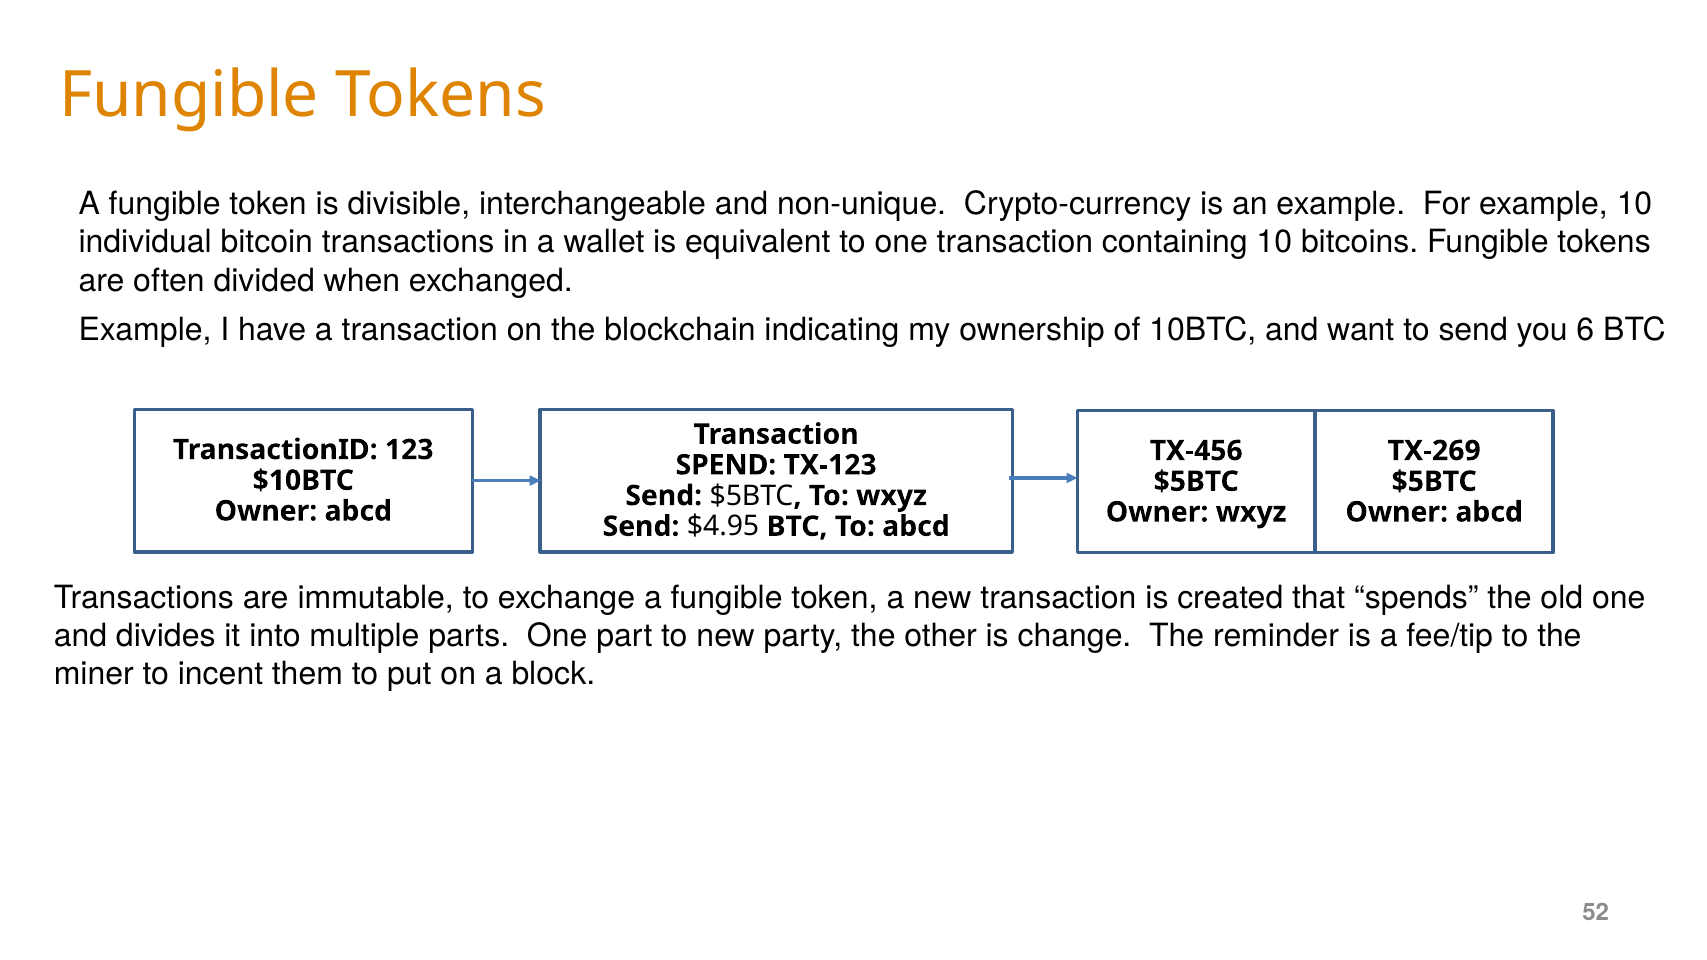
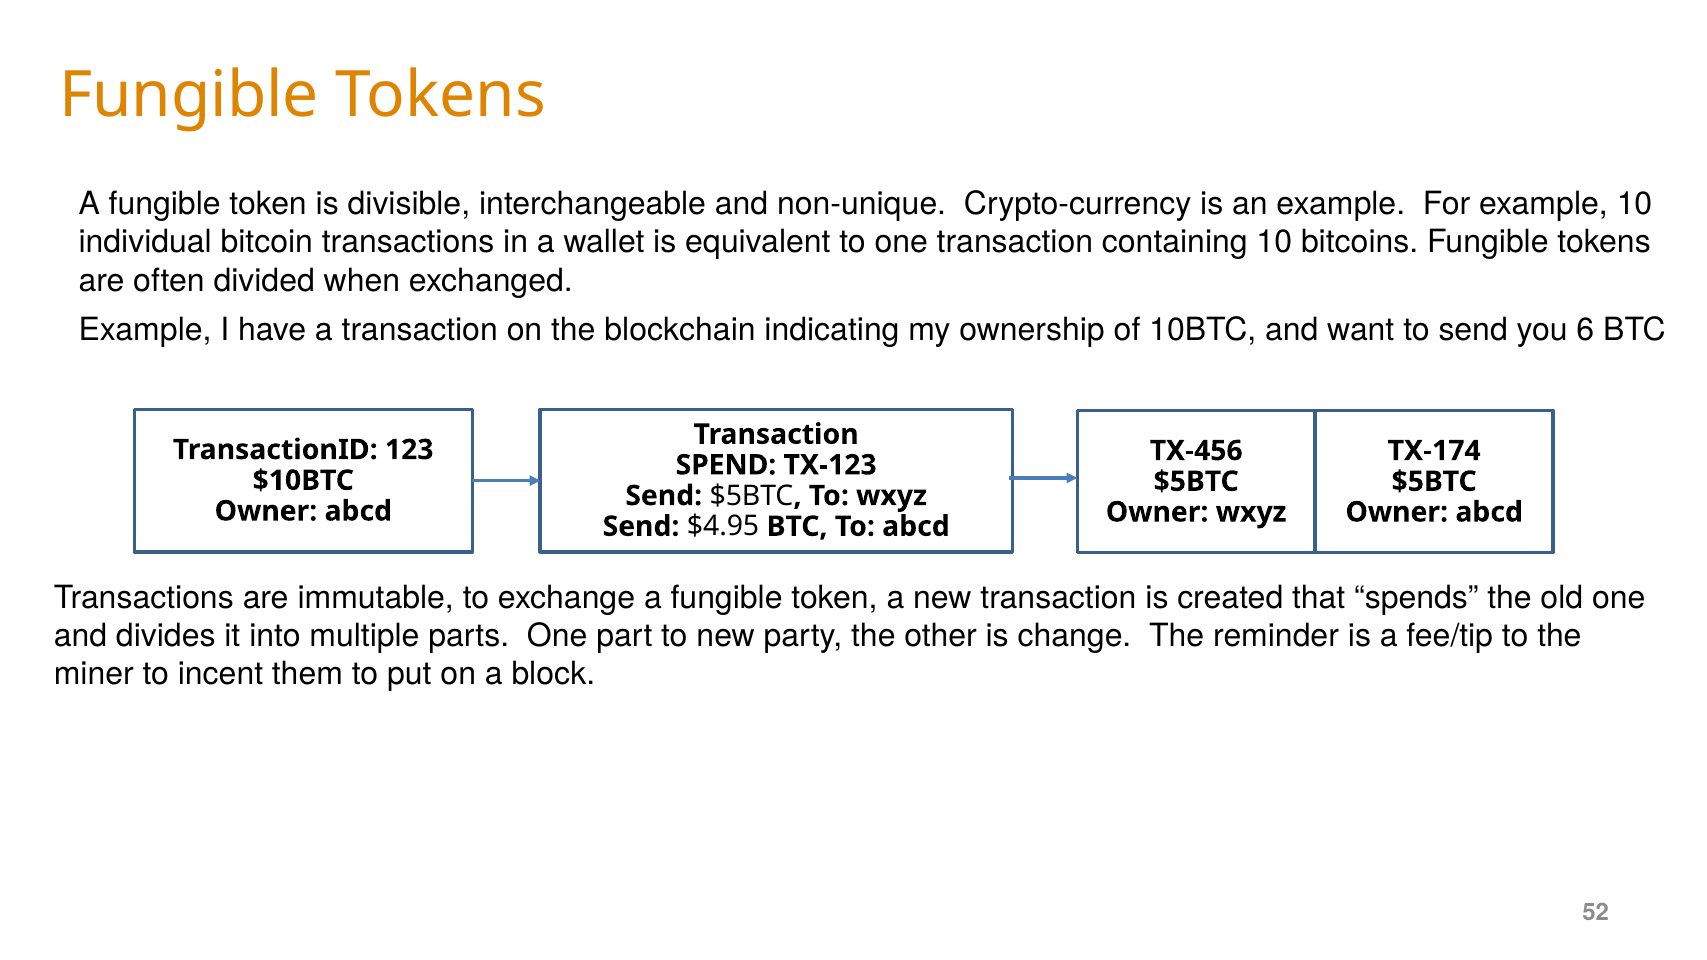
TX-269: TX-269 -> TX-174 (1434, 451)
